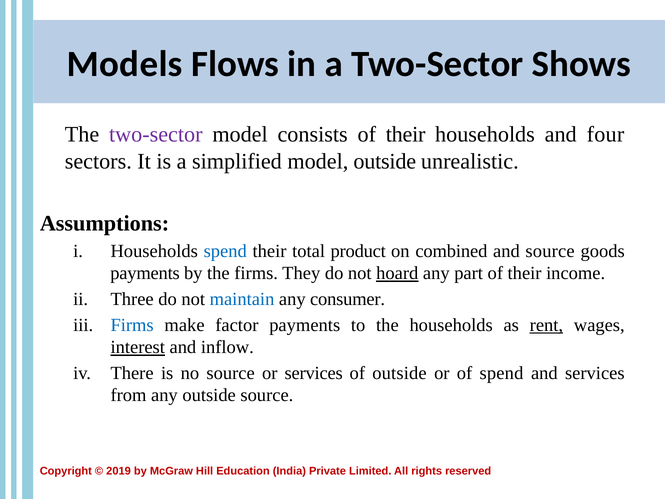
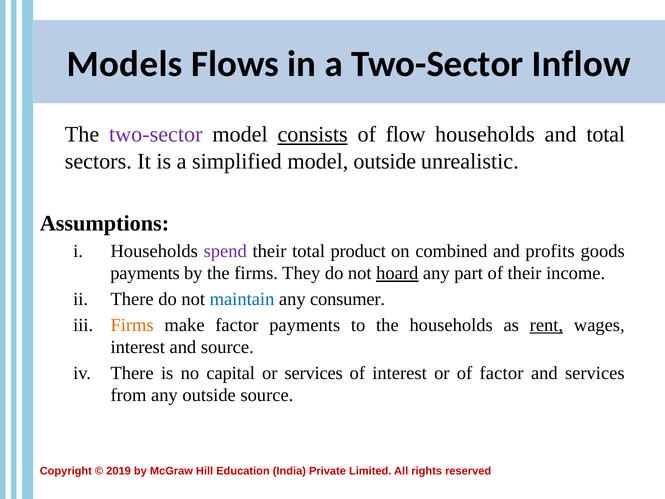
Shows: Shows -> Inflow (581, 64)
consists underline: none -> present (313, 135)
their: their -> flow (406, 135)
and four: four -> total (606, 135)
spend colour: blue -> purple (225, 251)
and source: source -> profits (550, 251)
Three: Three -> There (132, 299)
Firms colour: blue -> orange (132, 325)
interest underline: present -> none (138, 347)
and inflow: inflow -> source (227, 347)
no source: source -> capital (231, 373)
of outside: outside -> interest (400, 373)
of spend: spend -> factor (501, 373)
